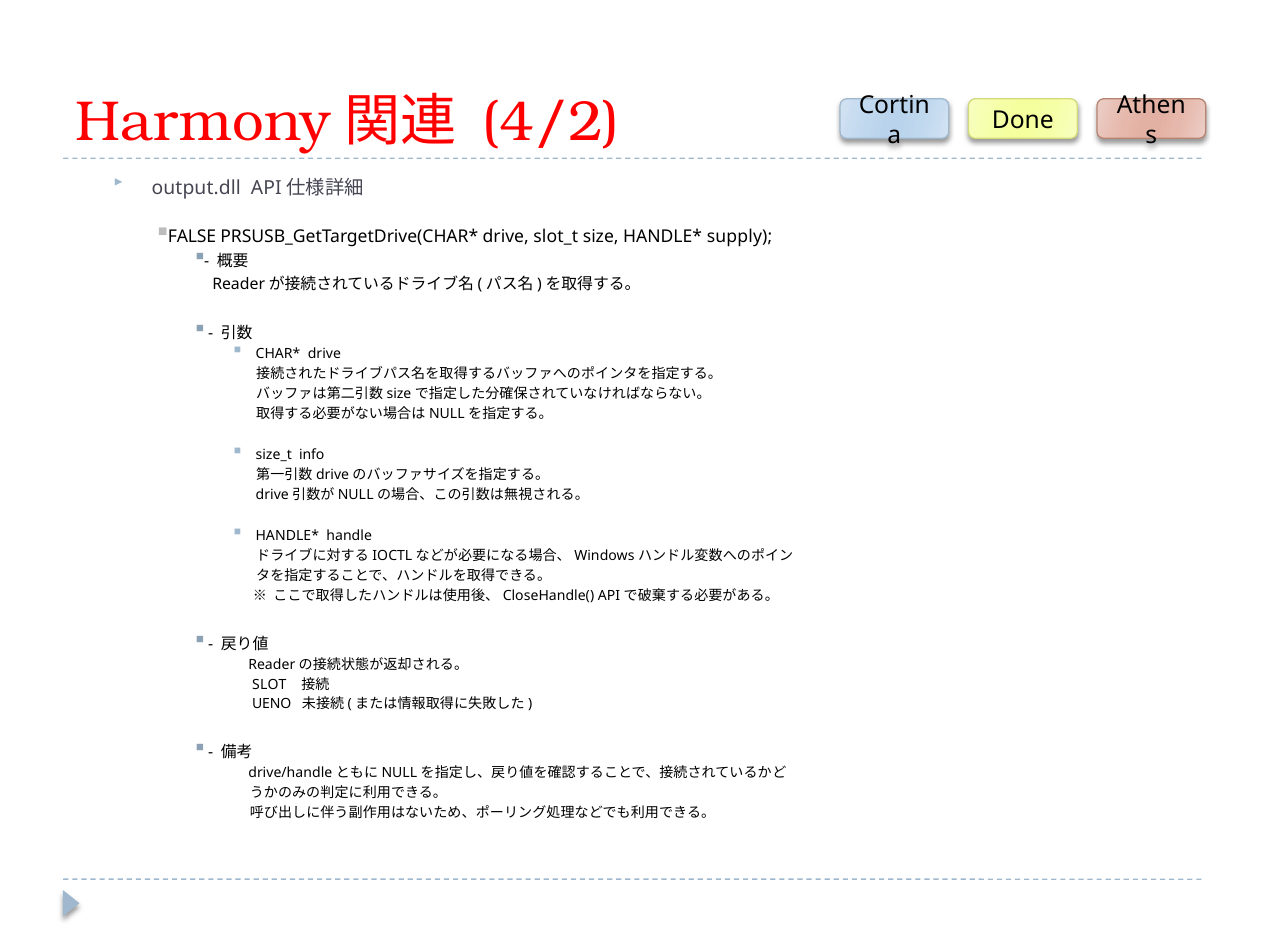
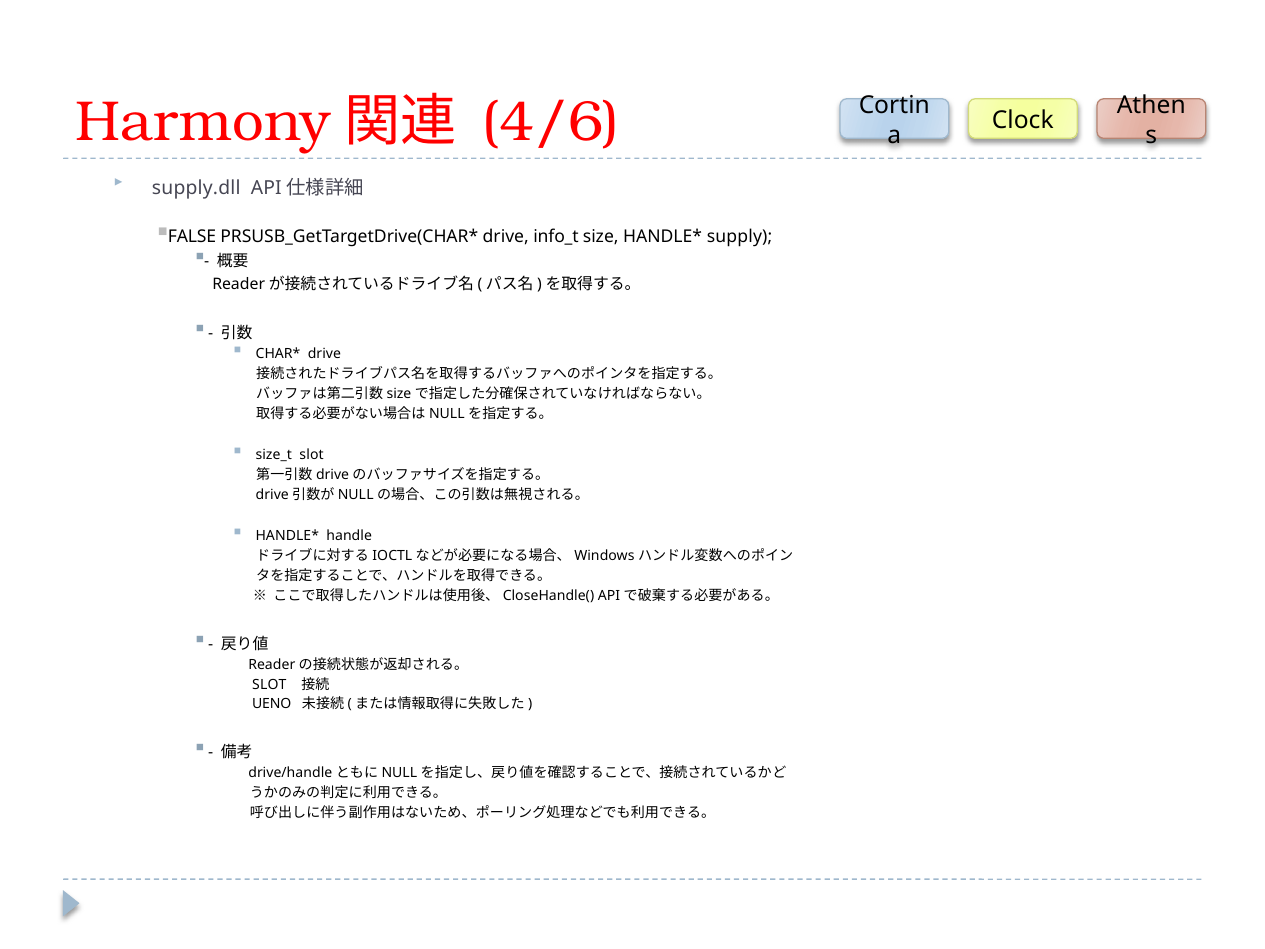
4/2: 4/2 -> 4/6 (551, 122)
Done: Done -> Clock (1023, 120)
output.dll: output.dll -> supply.dll (196, 188)
slot_t: slot_t -> info_t (556, 237)
size_t info: info -> slot (312, 455)
